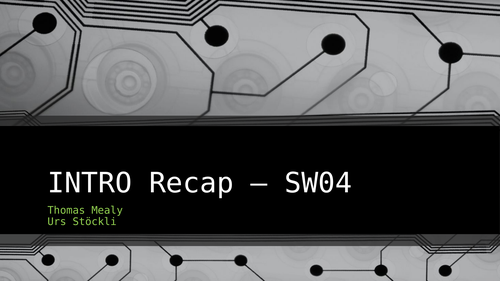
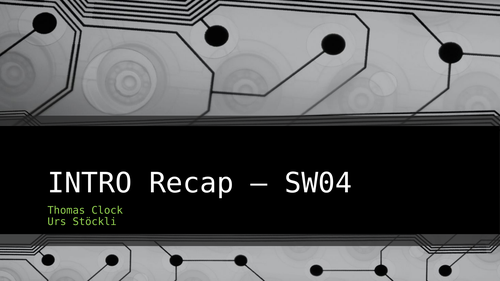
Mealy: Mealy -> Clock (107, 211)
